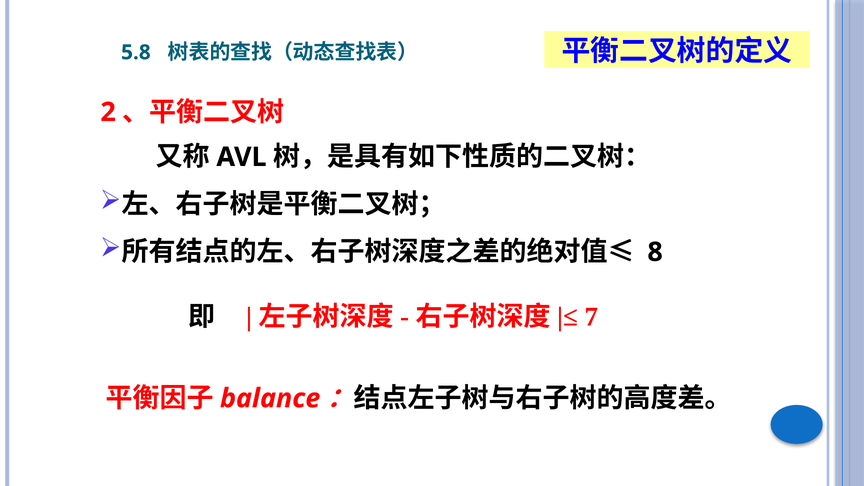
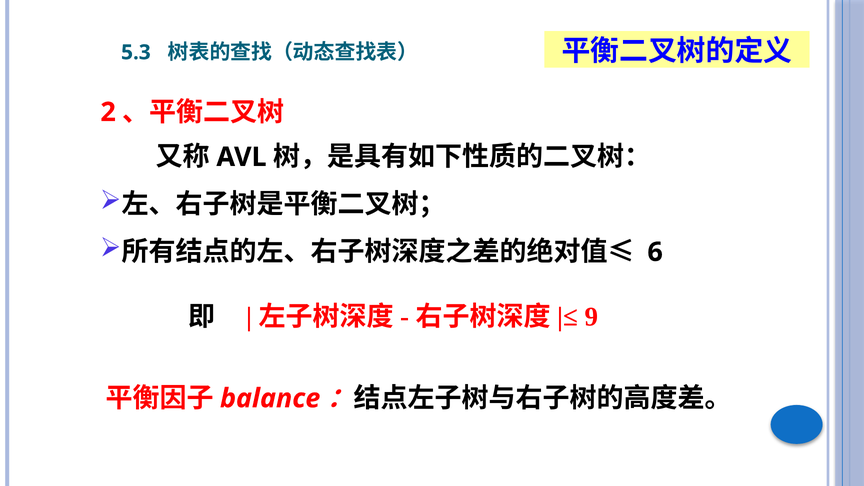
5.8: 5.8 -> 5.3 (136, 52)
8: 8 -> 6 (655, 252)
7: 7 -> 9 (591, 317)
